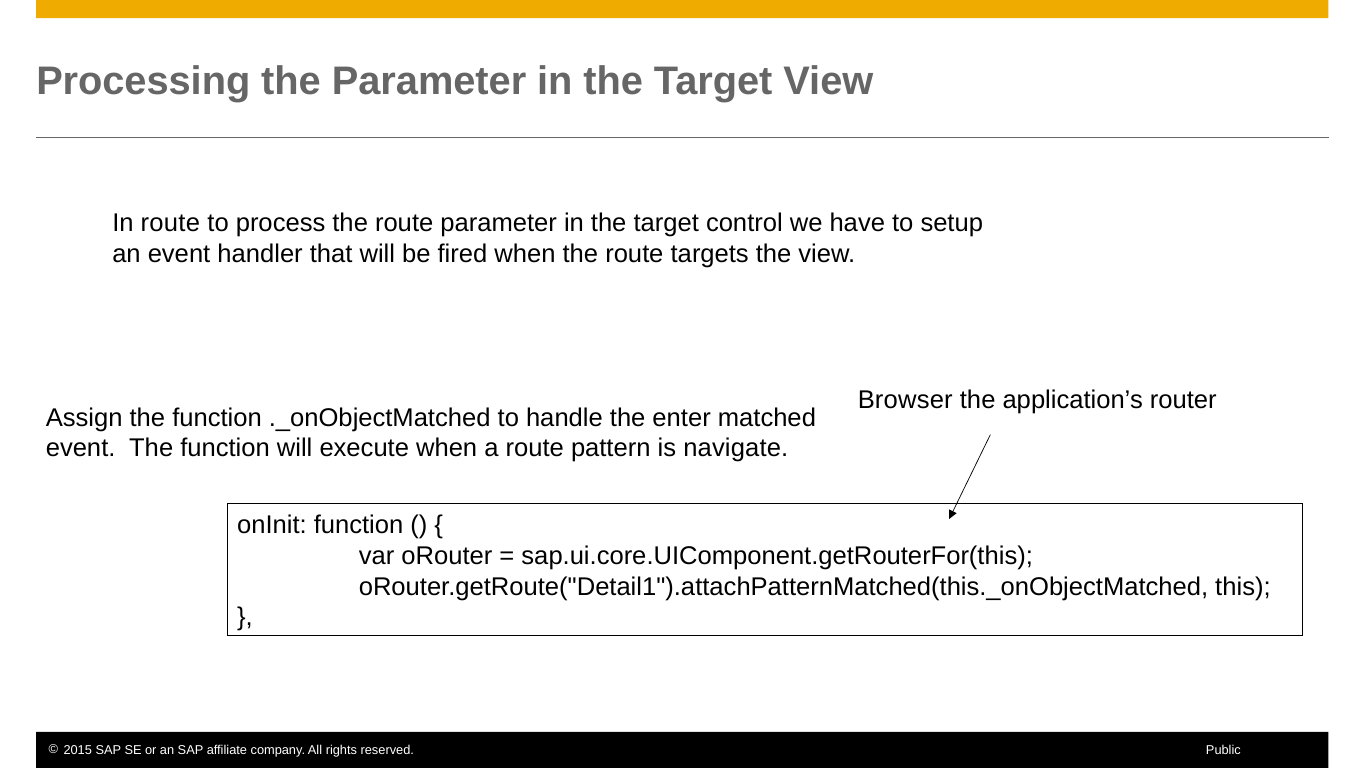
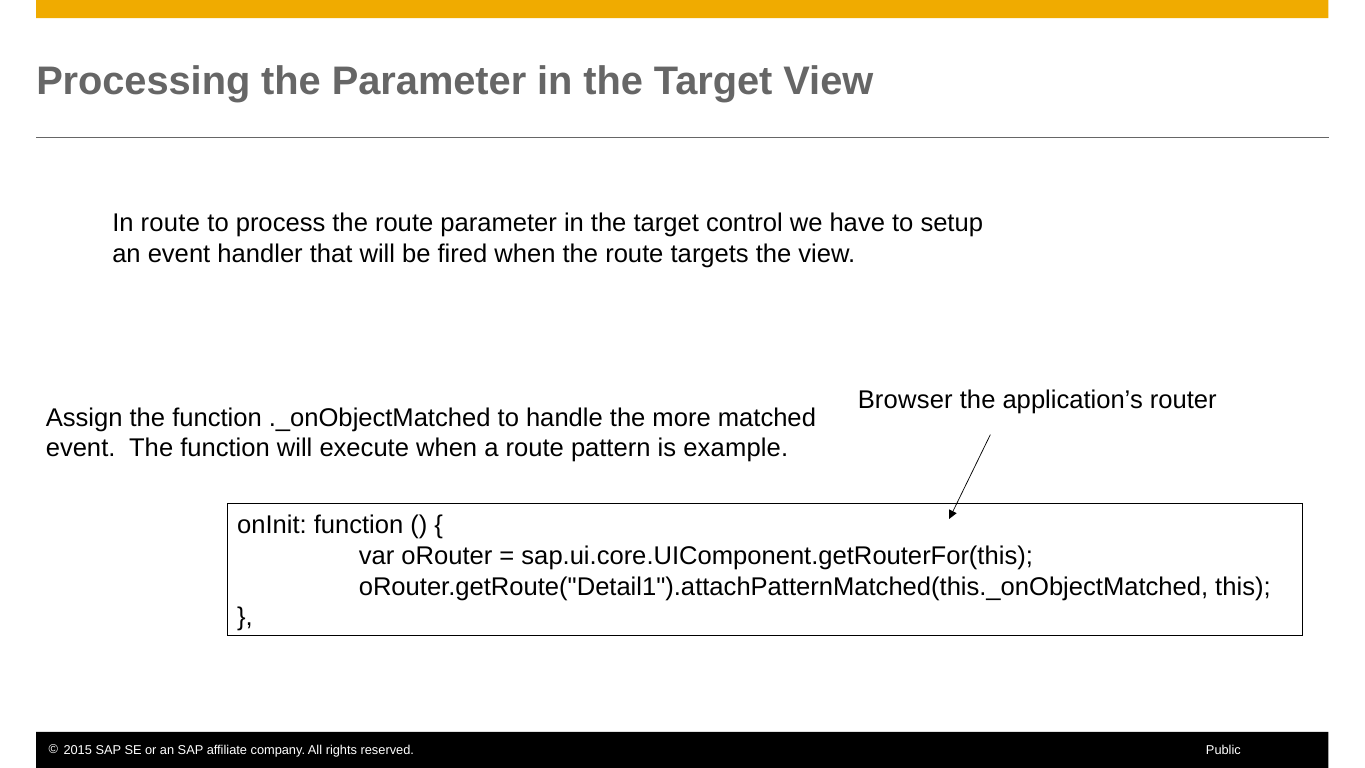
enter: enter -> more (682, 417)
navigate: navigate -> example (736, 448)
